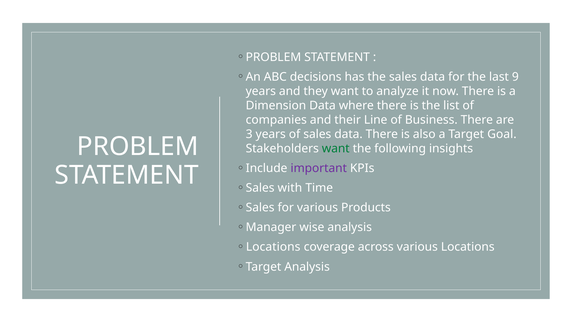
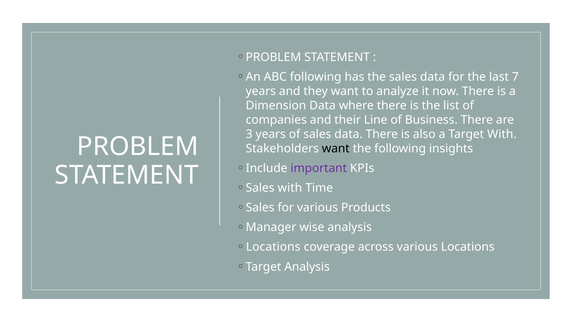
ABC decisions: decisions -> following (316, 77)
9: 9 -> 7 (515, 77)
Target Goal: Goal -> With (502, 134)
want colour: green -> black (336, 148)
